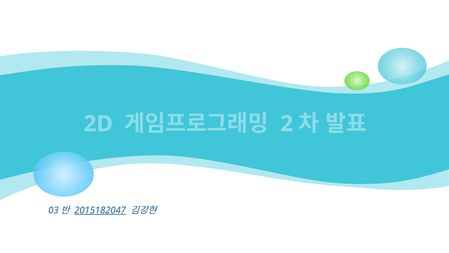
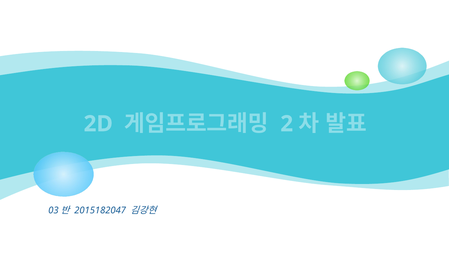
2015182047 underline: present -> none (100, 210)
